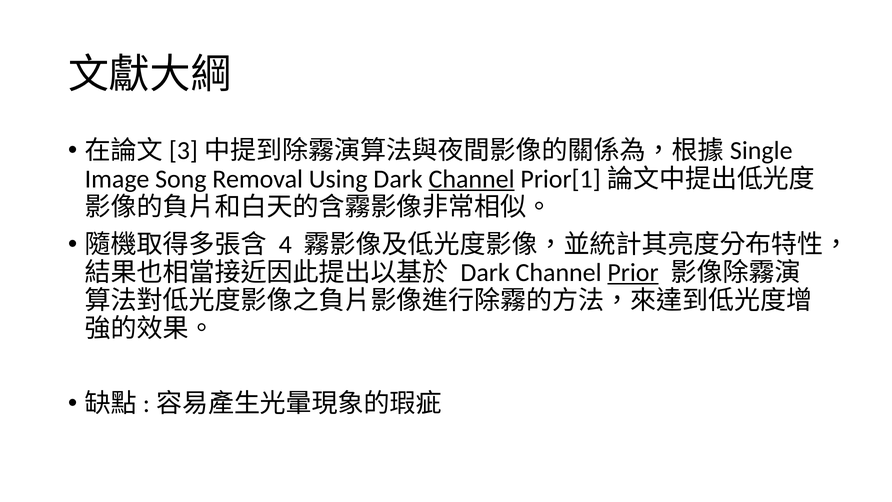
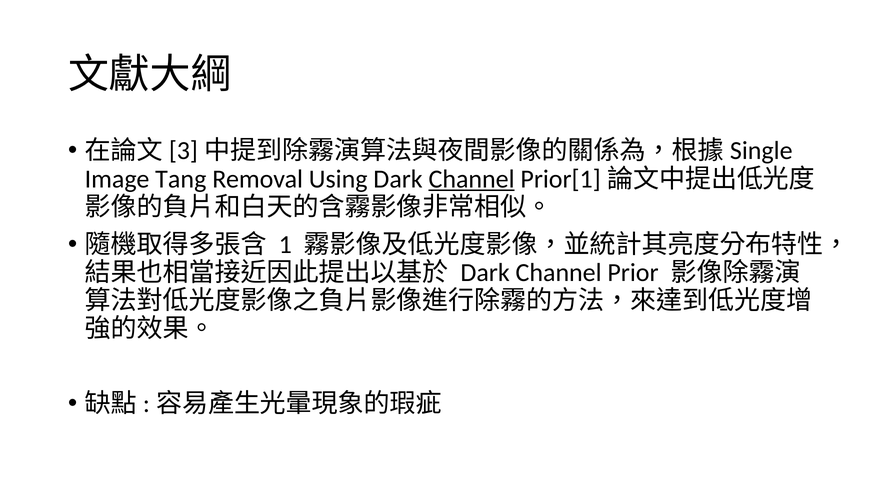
Song: Song -> Tang (181, 179)
4: 4 -> 1 (285, 244)
Prior underline: present -> none (633, 273)
